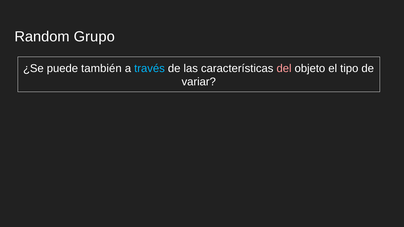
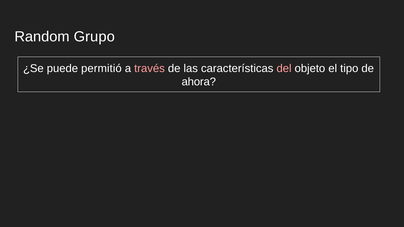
también: también -> permitió (101, 69)
través colour: light blue -> pink (150, 69)
variar: variar -> ahora (199, 82)
